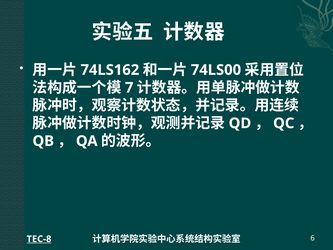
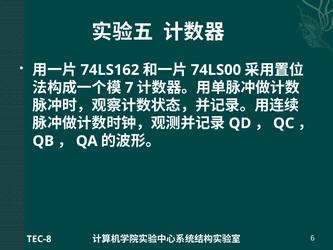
TEC-8 underline: present -> none (39, 239)
